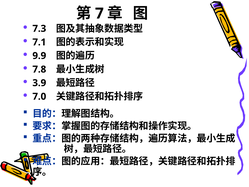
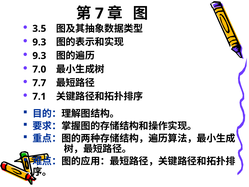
7.3: 7.3 -> 3.5 (39, 29)
7.1: 7.1 -> 9.3 (39, 42)
9.9: 9.9 -> 9.3 (39, 56)
7.8: 7.8 -> 7.0 (39, 69)
3.9: 3.9 -> 7.7 (39, 83)
7.0: 7.0 -> 7.1 (39, 96)
